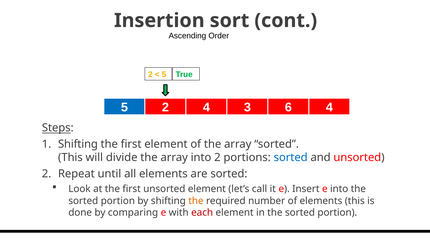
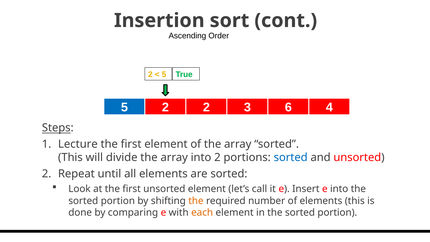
2 4: 4 -> 2 (206, 107)
1 Shifting: Shifting -> Lecture (78, 144)
each colour: red -> orange (202, 213)
